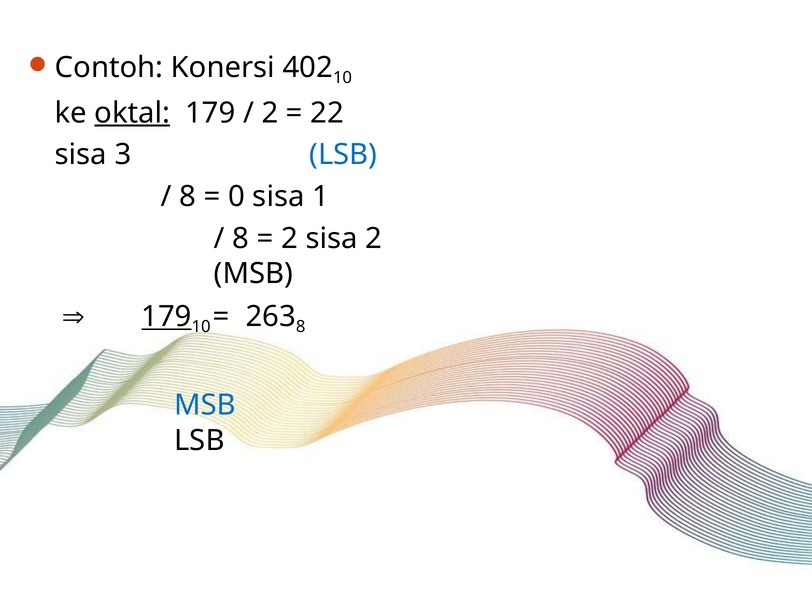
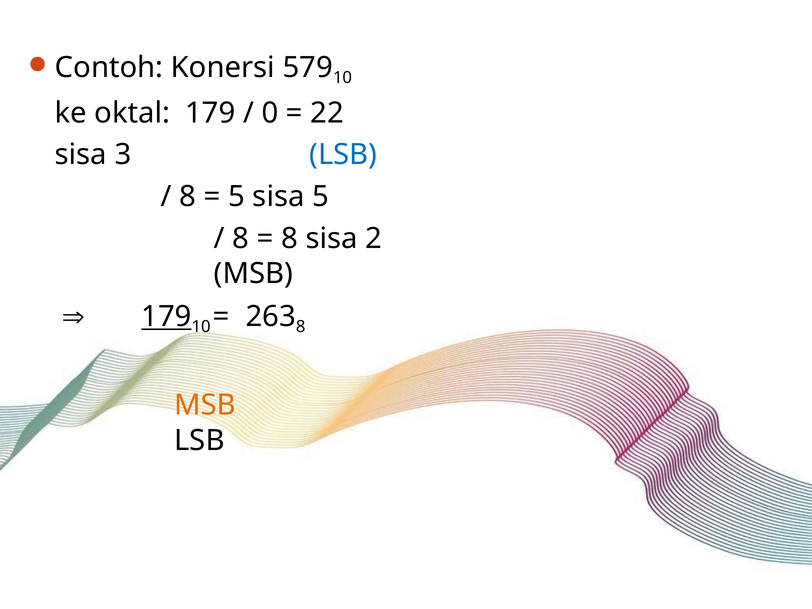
402: 402 -> 579 (308, 67)
oktal underline: present -> none (132, 113)
2: 2 -> 0 (270, 113)
0: 0 -> 5 (237, 197)
sisa 1: 1 -> 5 (321, 197)
2: 2 -> 8 (290, 239)
MSB colour: blue -> orange (205, 405)
